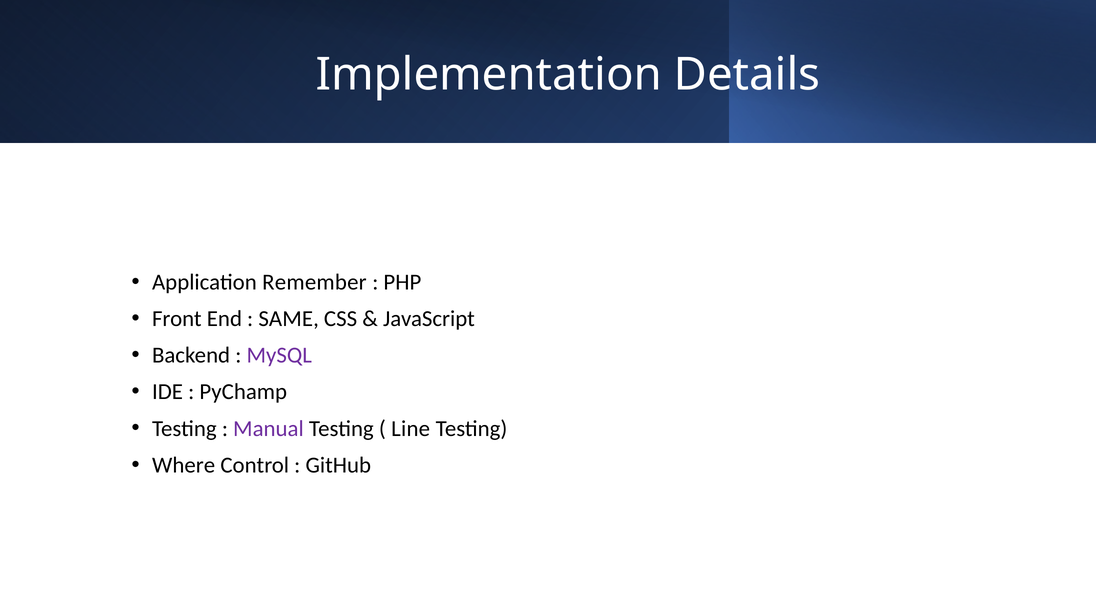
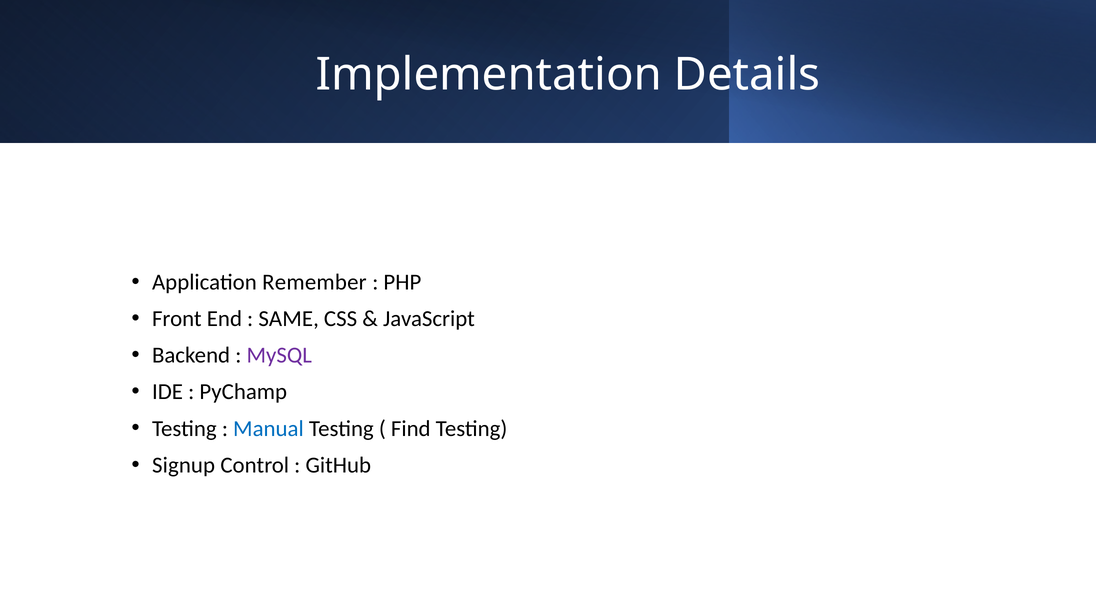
Manual colour: purple -> blue (268, 429)
Line: Line -> Find (411, 429)
Where: Where -> Signup (184, 465)
